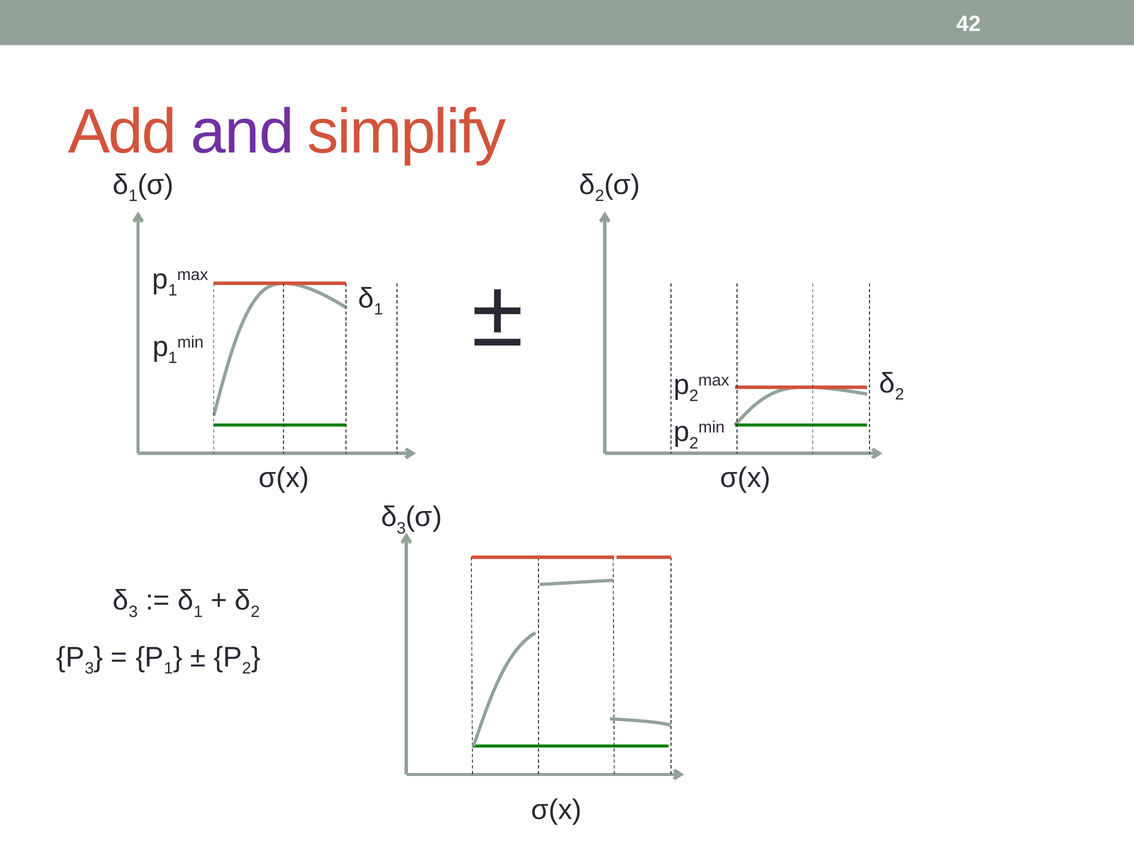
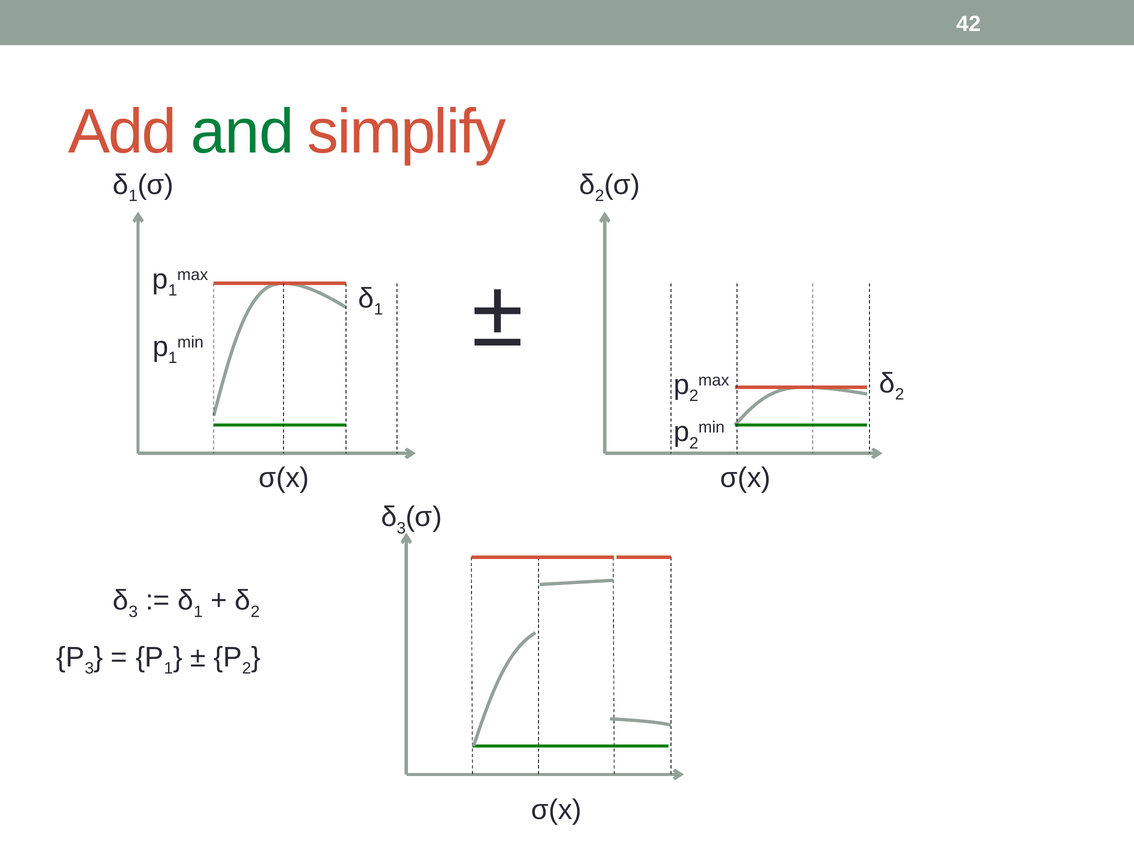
and colour: purple -> green (242, 132)
